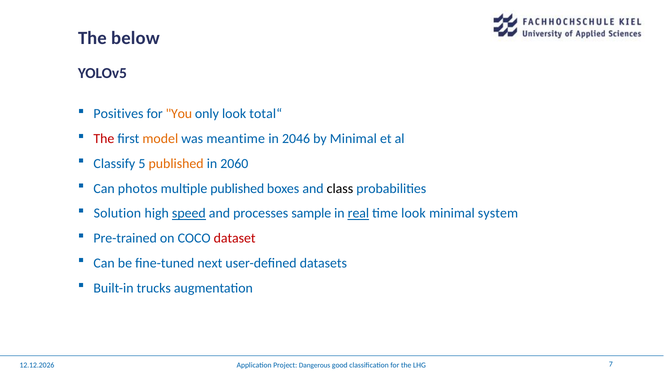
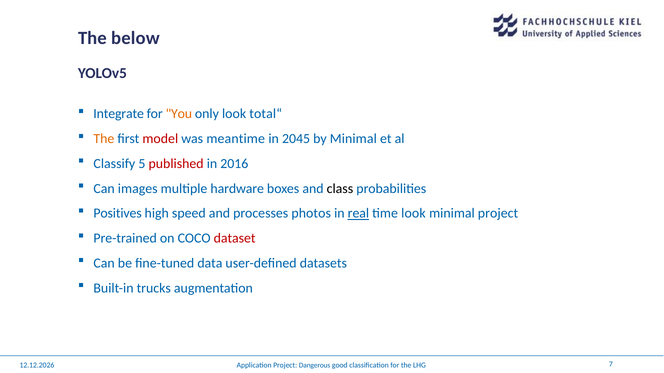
Positives: Positives -> Integrate (119, 114)
The colour: red -> orange (104, 139)
model colour: orange -> red (160, 139)
2046: 2046 -> 2045 (296, 139)
published colour: orange -> red (176, 164)
2060: 2060 -> 2016 (234, 164)
photos: photos -> images (138, 189)
multiple published: published -> hardware (237, 189)
Solution: Solution -> Positives (118, 214)
speed underline: present -> none (189, 214)
sample: sample -> photos (311, 214)
minimal system: system -> project (498, 214)
next: next -> data (210, 263)
